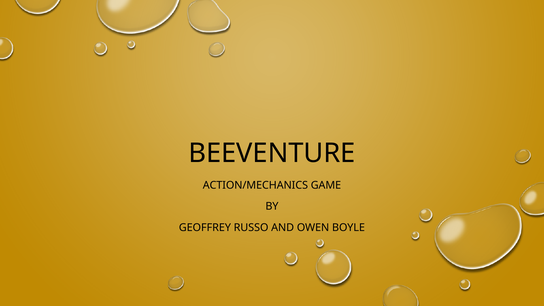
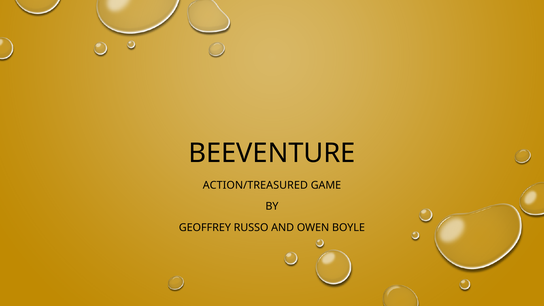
ACTION/MECHANICS: ACTION/MECHANICS -> ACTION/TREASURED (255, 185)
